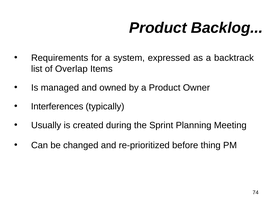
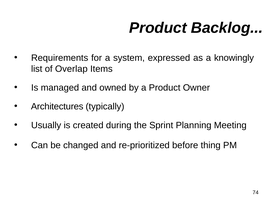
backtrack: backtrack -> knowingly (234, 58)
Interferences: Interferences -> Architectures (57, 107)
